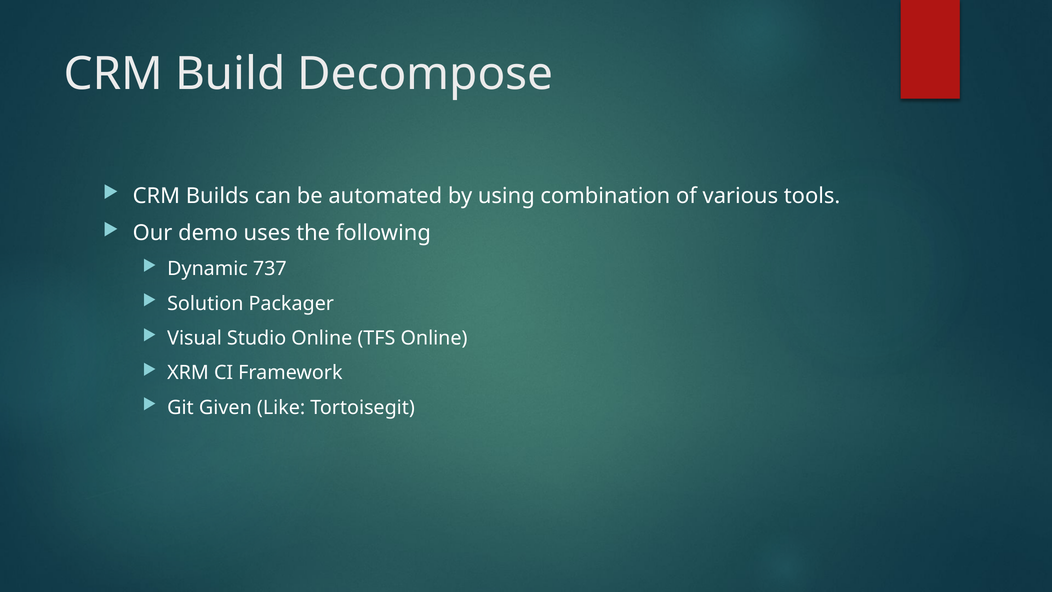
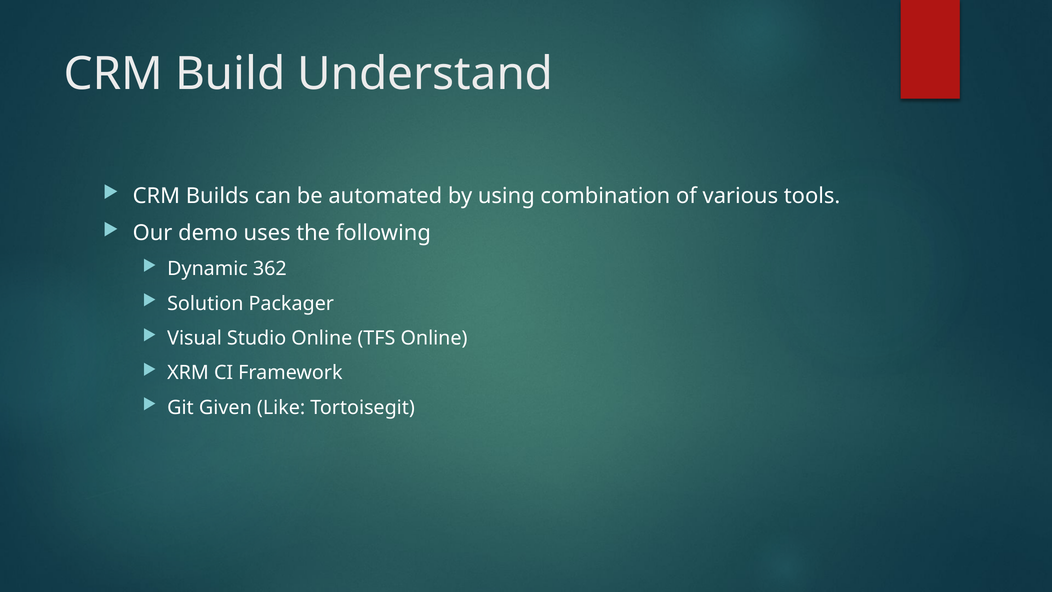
Decompose: Decompose -> Understand (425, 74)
737: 737 -> 362 (270, 269)
